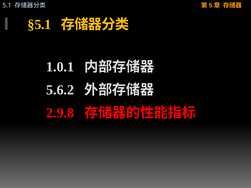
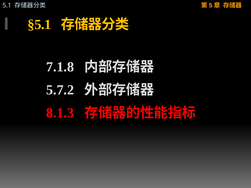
1.0.1: 1.0.1 -> 7.1.8 (60, 67)
5.6.2: 5.6.2 -> 5.7.2 (60, 90)
2.9.8: 2.9.8 -> 8.1.3 (60, 113)
